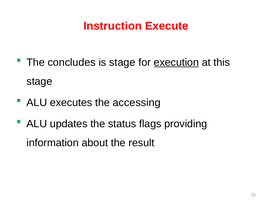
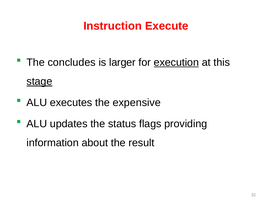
is stage: stage -> larger (122, 62)
stage underline: none -> present (39, 81)
accessing: accessing -> expensive (137, 103)
